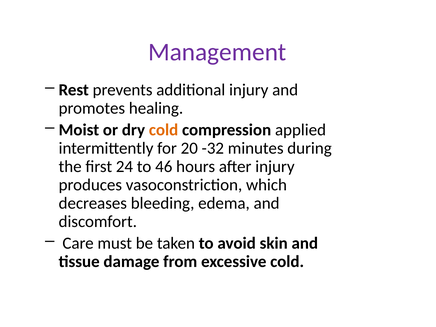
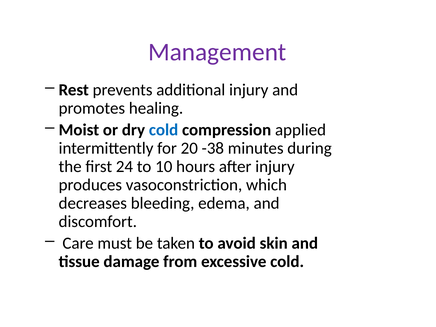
cold colour: orange -> blue (164, 130)
-32: -32 -> -38 (213, 148)
46: 46 -> 10 (164, 167)
